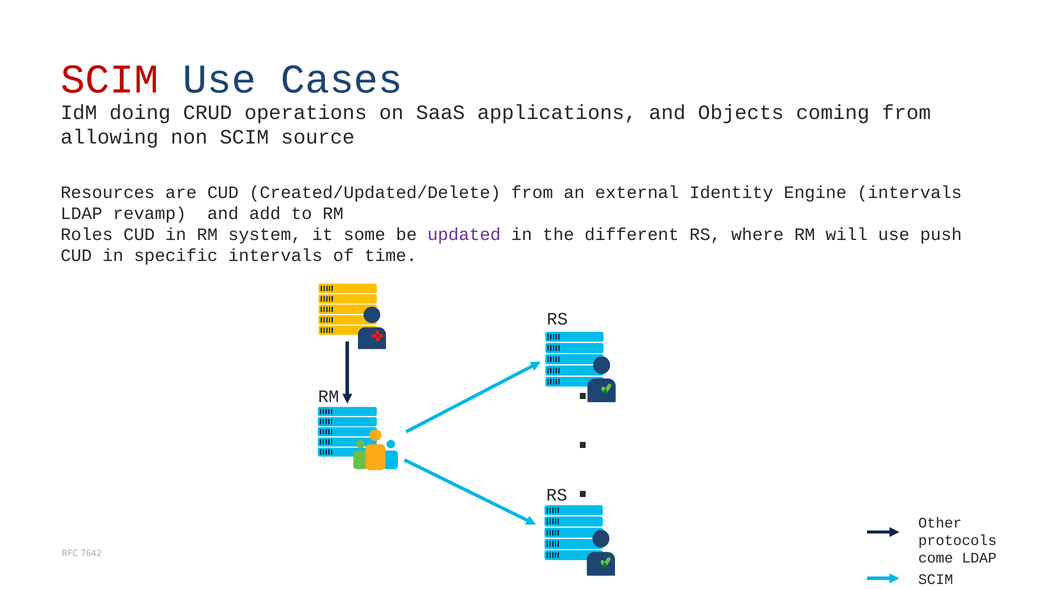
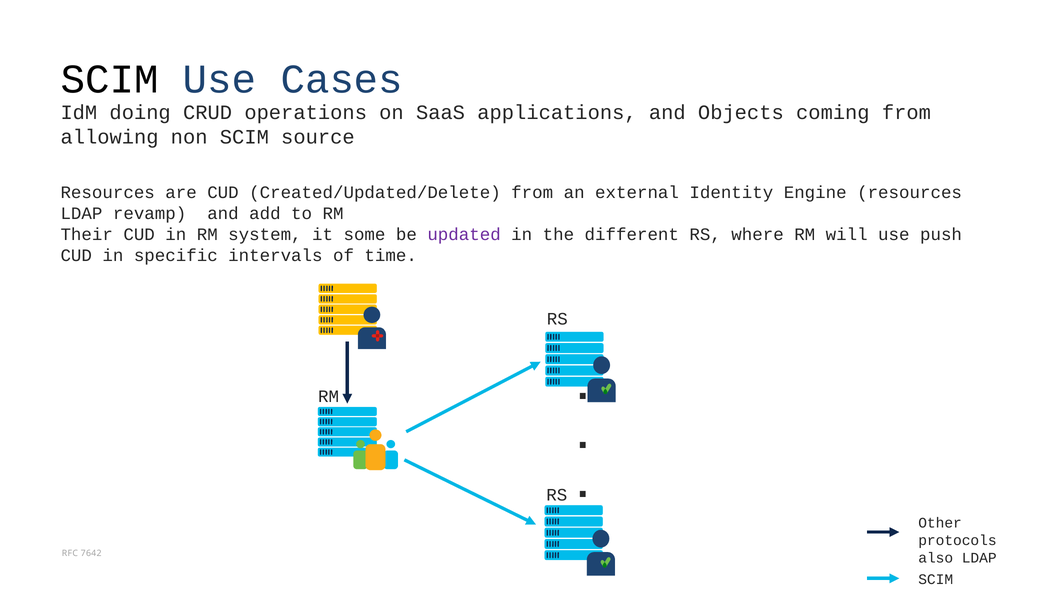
SCIM colour: red -> black (110, 79)
Engine intervals: intervals -> resources (910, 193)
Roles: Roles -> Their (87, 235)
come: come -> also (936, 558)
